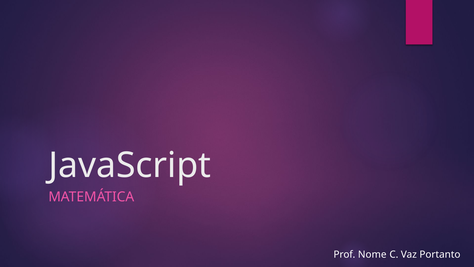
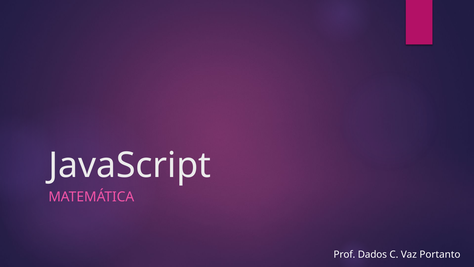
Nome: Nome -> Dados (372, 254)
